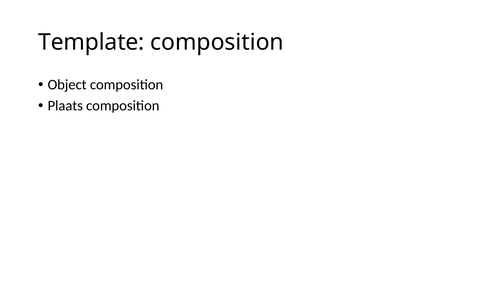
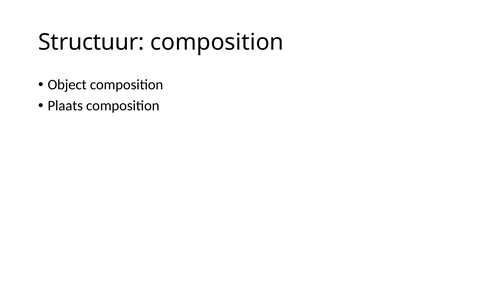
Template: Template -> Structuur (91, 42)
